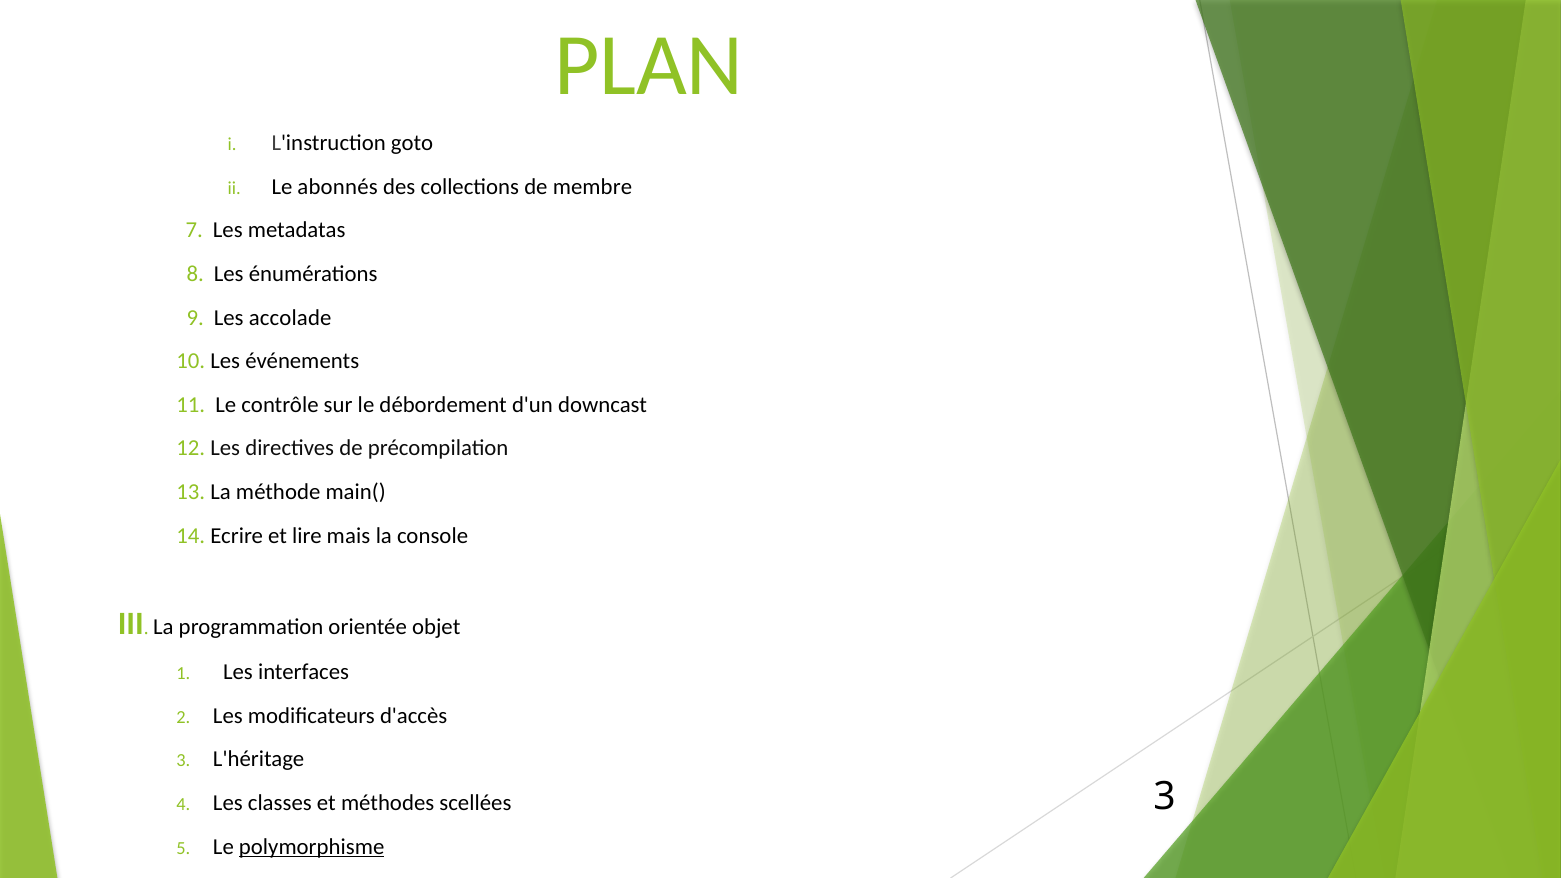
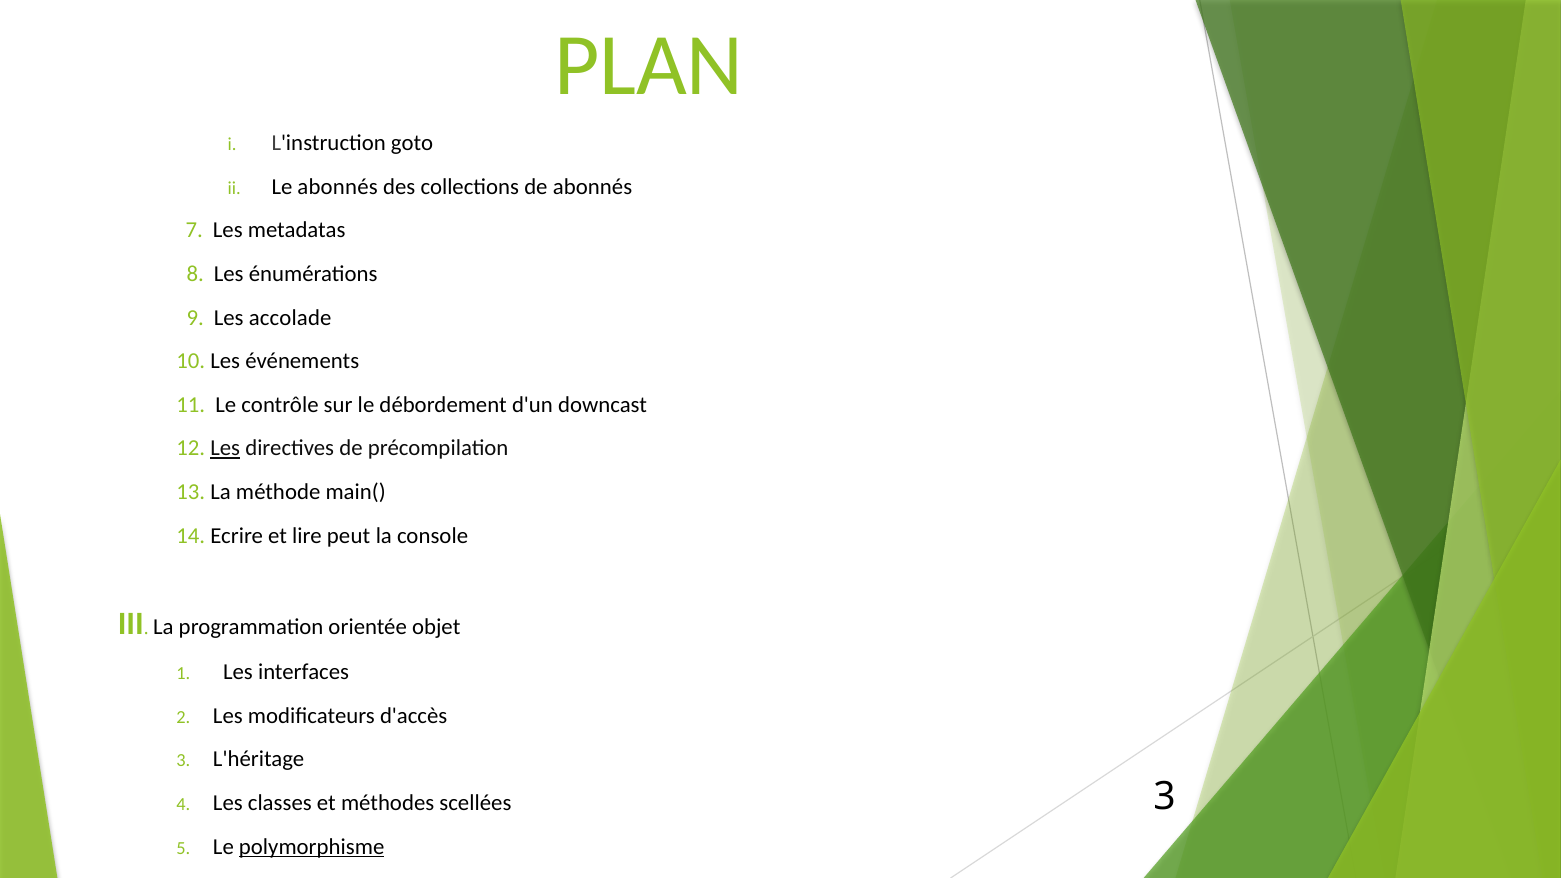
de membre: membre -> abonnés (592, 187)
Les underline: none -> present (225, 448)
mais: mais -> peut (349, 536)
